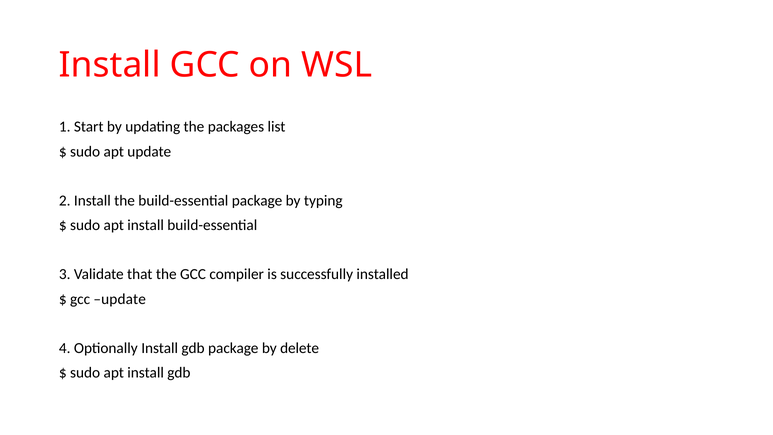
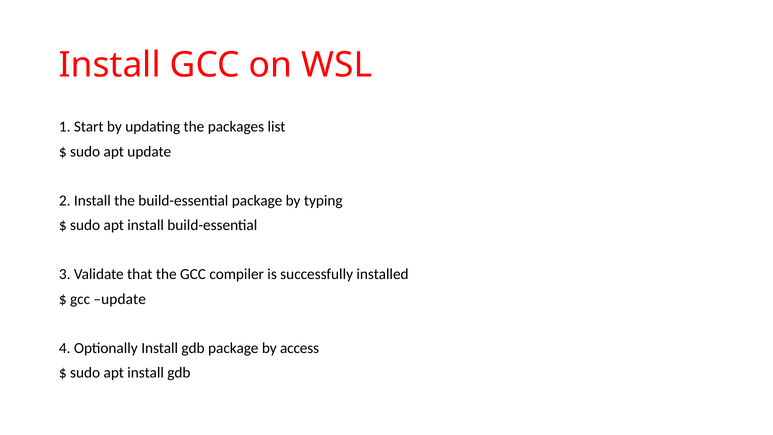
delete: delete -> access (300, 348)
